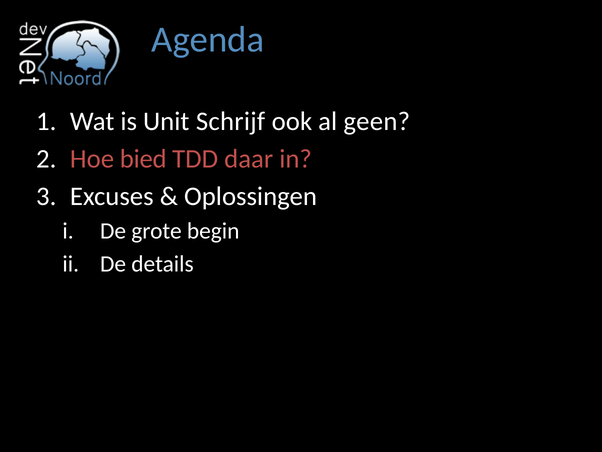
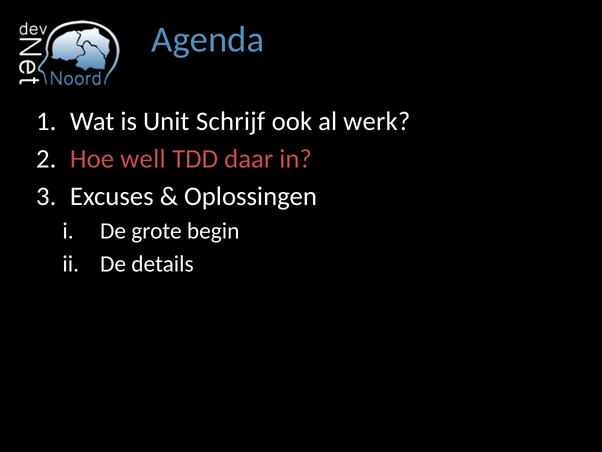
geen: geen -> werk (377, 121)
bied: bied -> well (143, 159)
